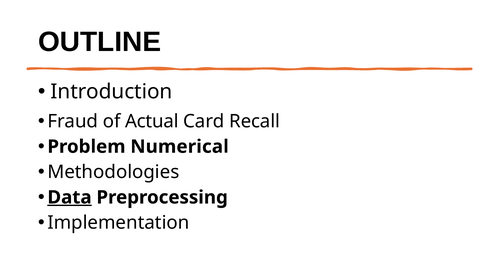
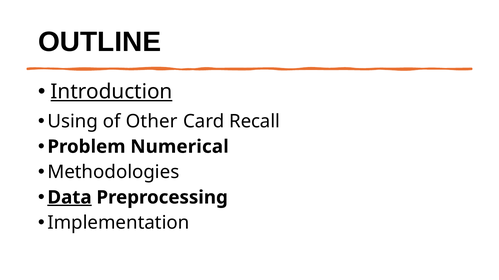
Introduction underline: none -> present (112, 92)
Fraud: Fraud -> Using (73, 122)
Actual: Actual -> Other (152, 122)
